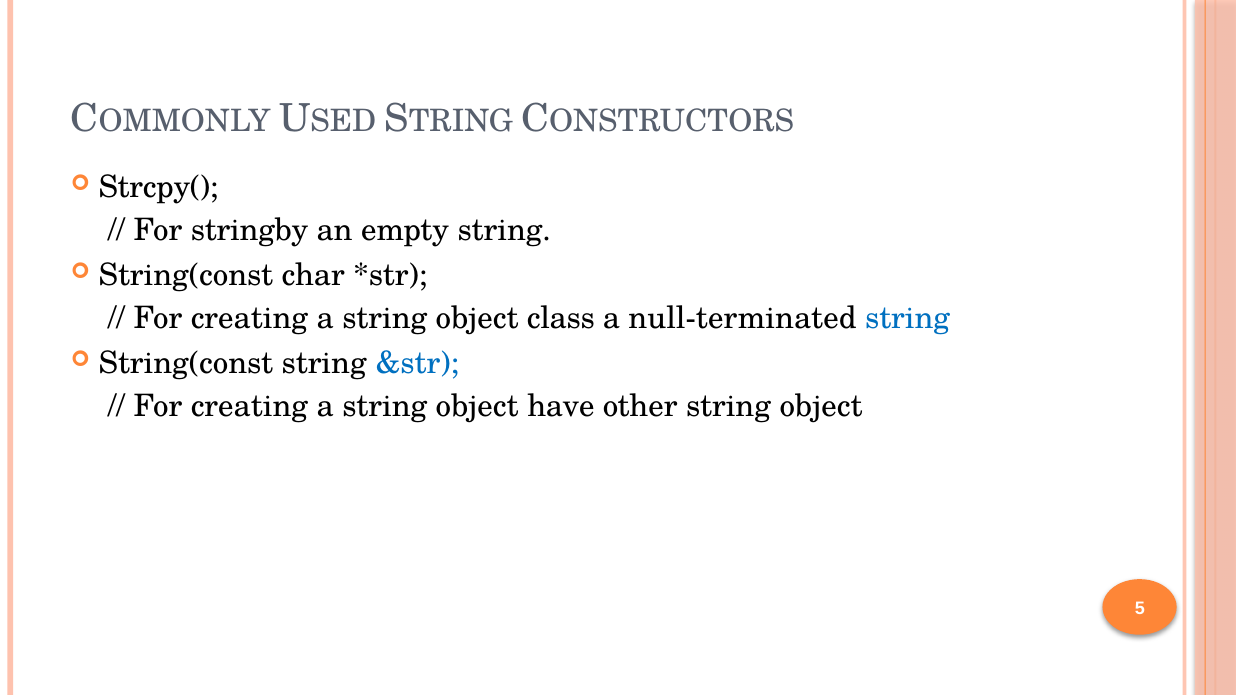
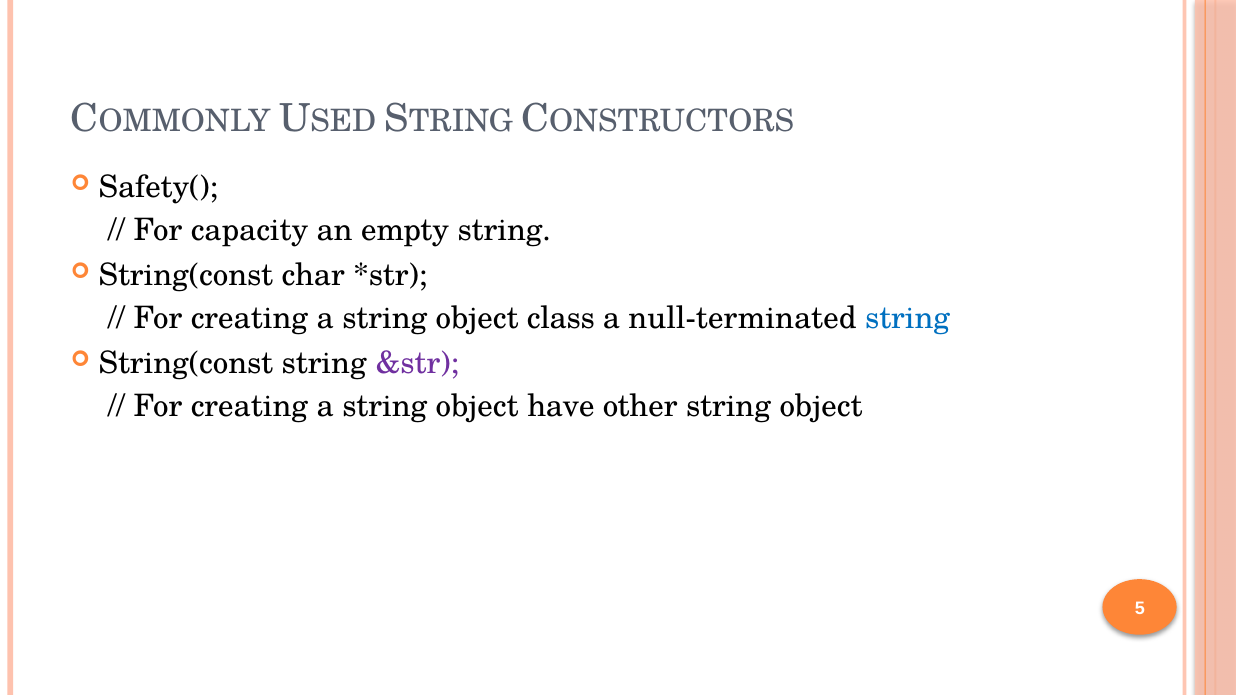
Strcpy(: Strcpy( -> Safety( (158, 187)
stringby: stringby -> capacity (249, 231)
&str colour: blue -> purple (417, 364)
